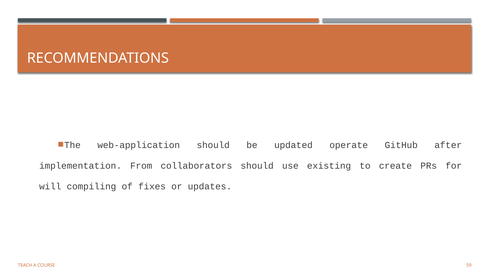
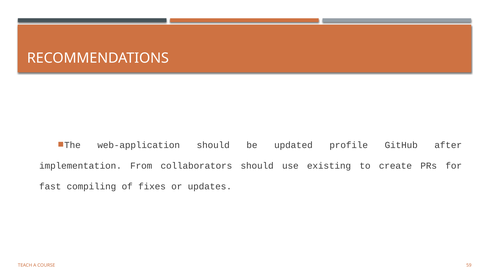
operate: operate -> profile (349, 145)
will: will -> fast (50, 187)
